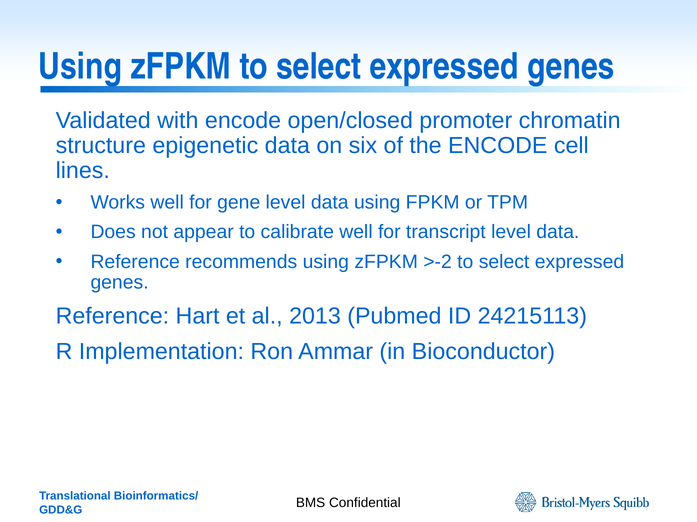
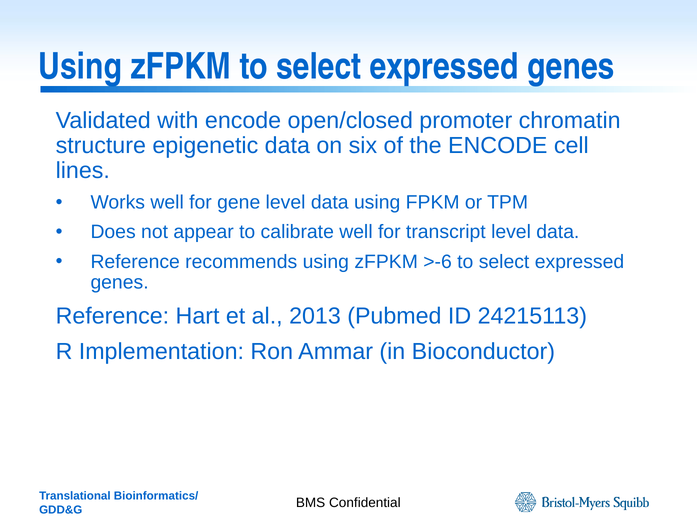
>-2: >-2 -> >-6 (438, 262)
